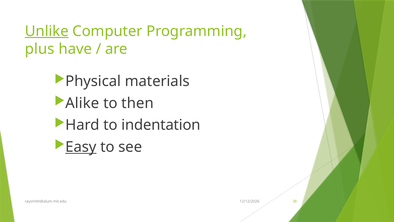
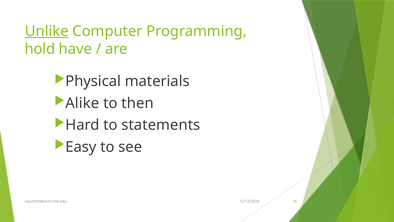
plus: plus -> hold (40, 49)
indentation: indentation -> statements (161, 125)
Easy underline: present -> none (81, 147)
